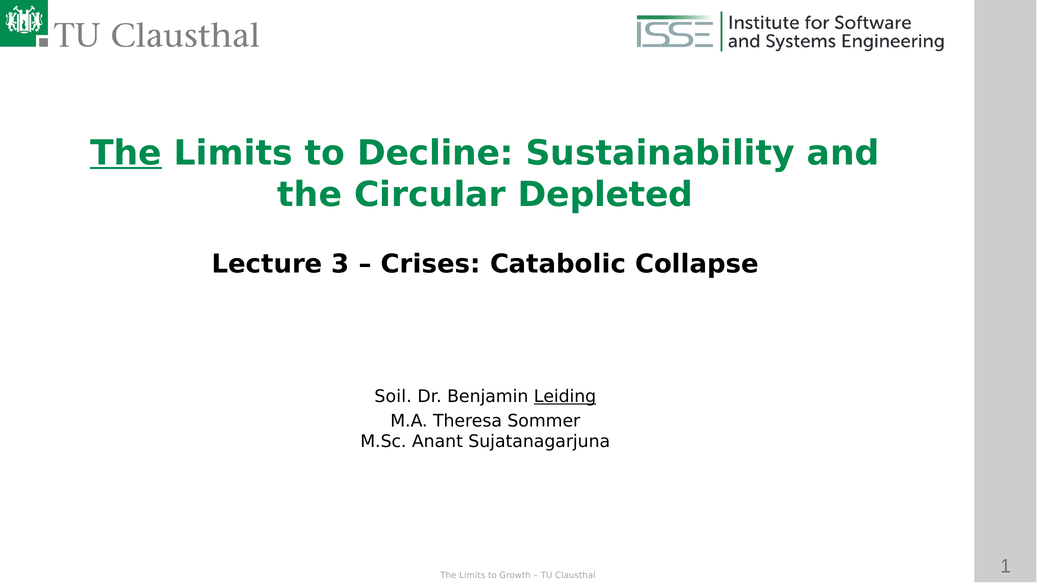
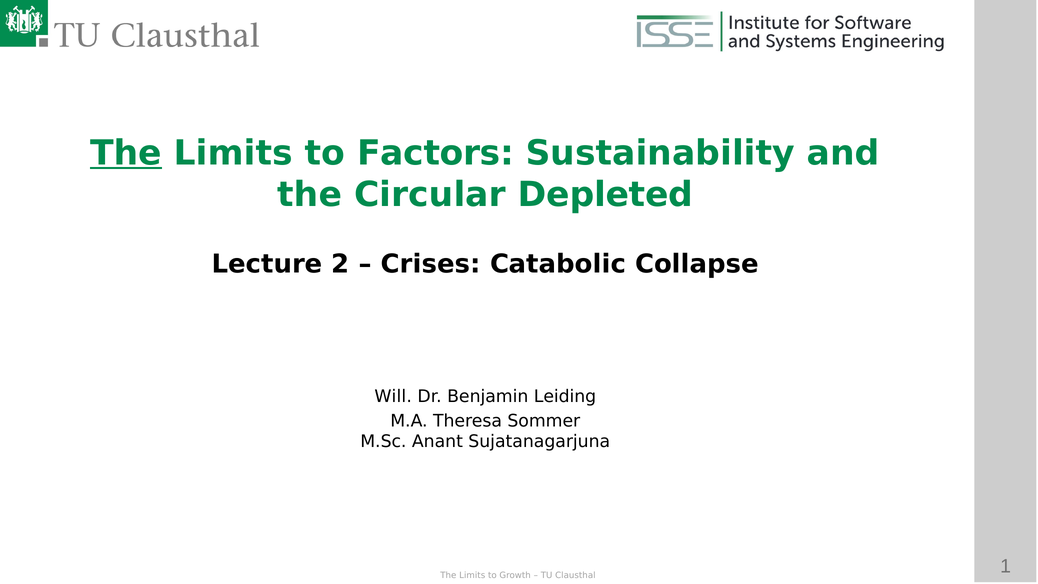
Decline: Decline -> Factors (436, 153)
3: 3 -> 2 (341, 264)
Soil: Soil -> Will (393, 397)
Leiding underline: present -> none (565, 397)
